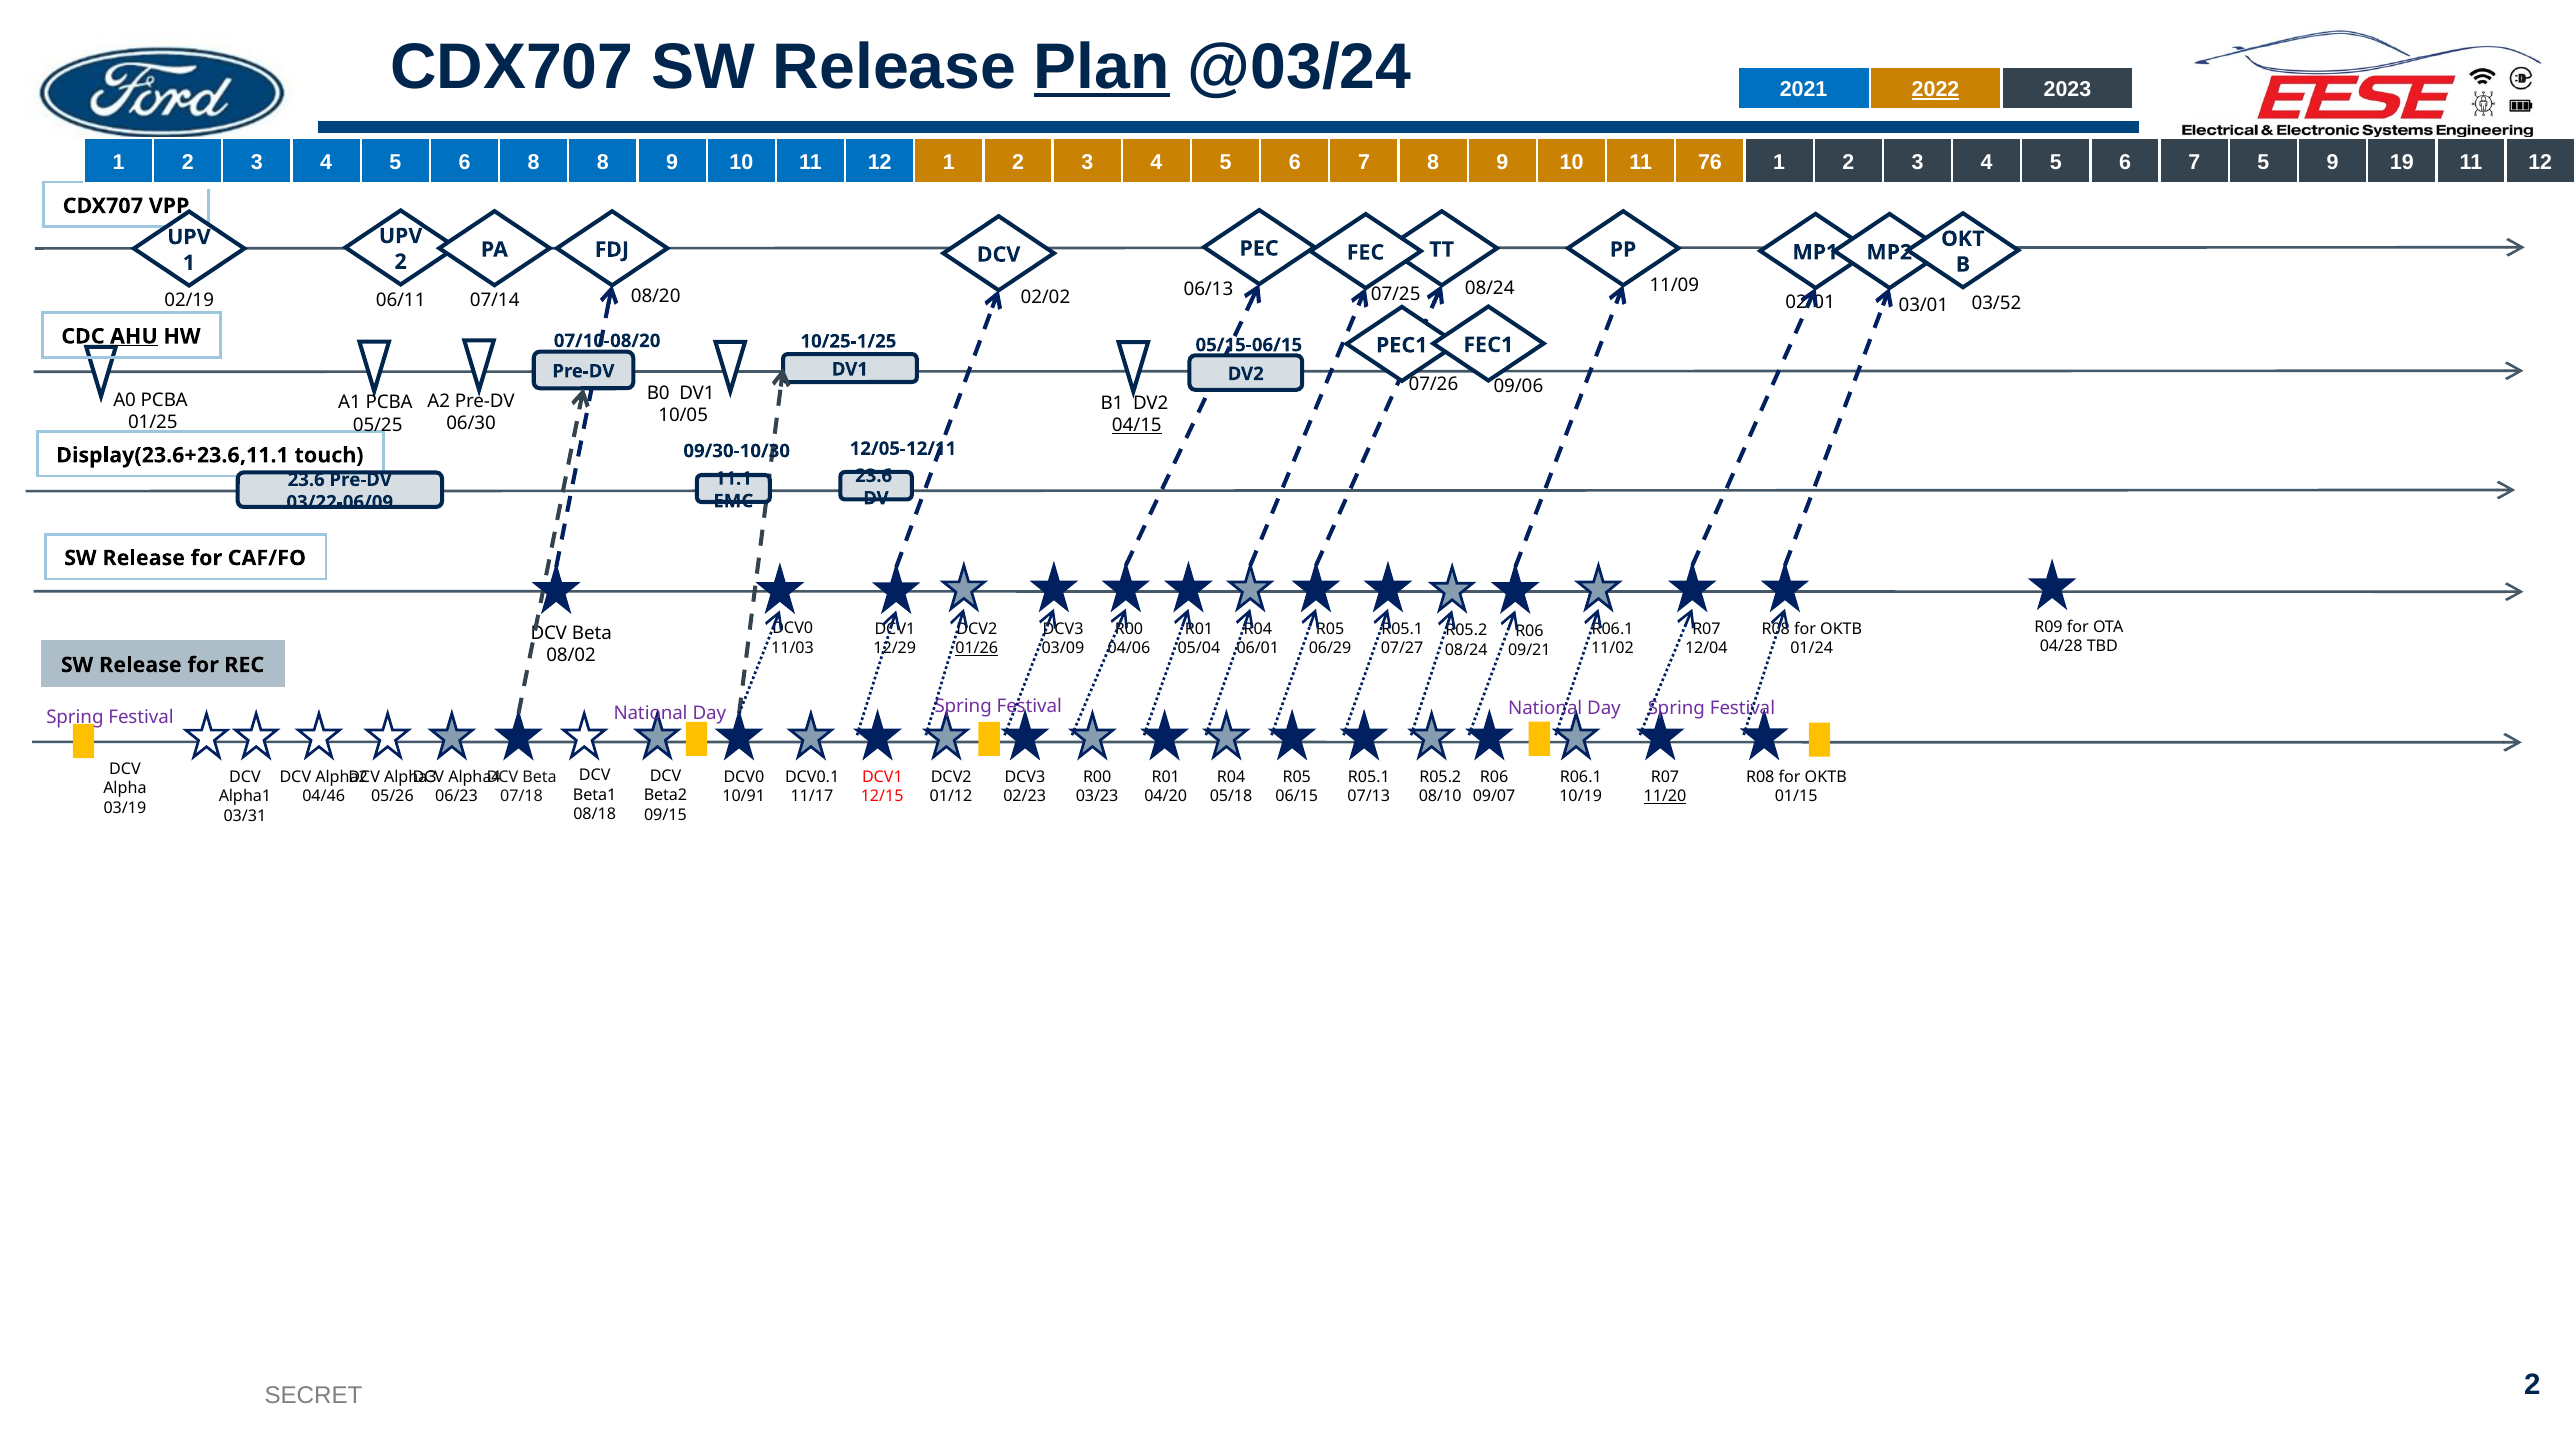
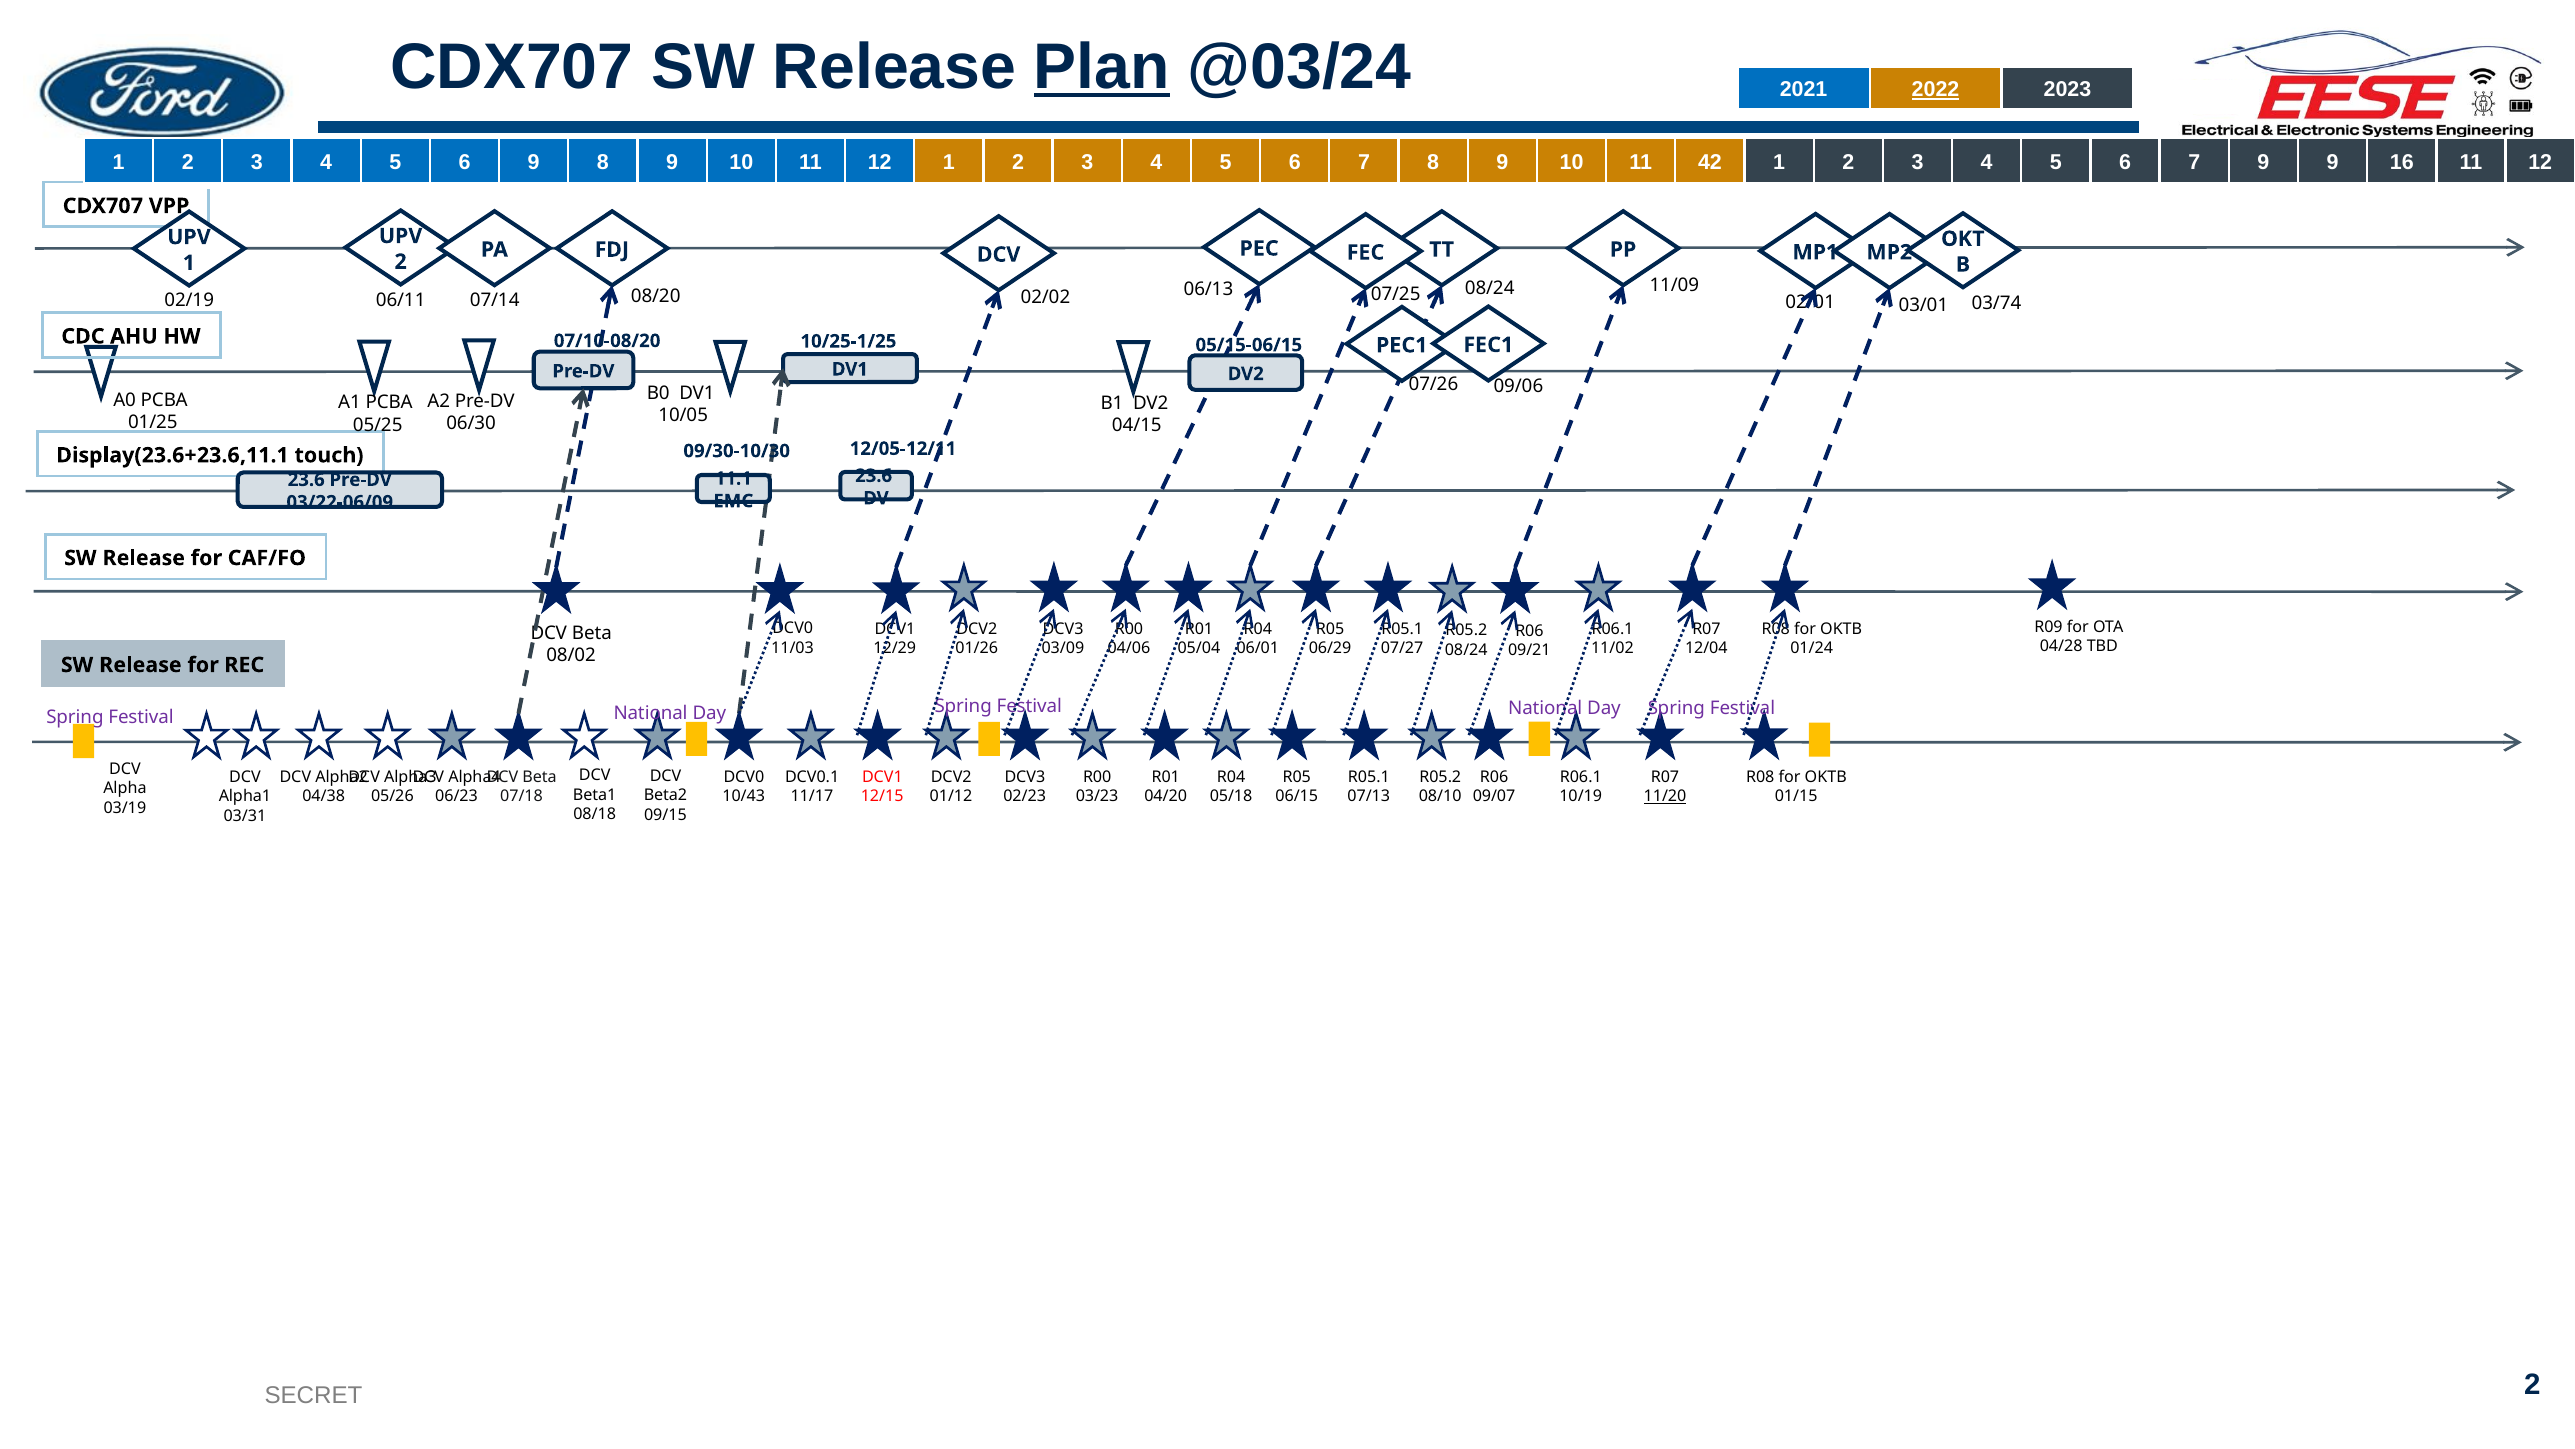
6 8: 8 -> 9 (534, 162)
76: 76 -> 42 (1710, 162)
7 5: 5 -> 9 (2263, 162)
19: 19 -> 16 (2402, 162)
03/52: 03/52 -> 03/74 (1996, 303)
AHU underline: present -> none (134, 336)
04/15 underline: present -> none (1137, 425)
01/26 underline: present -> none (977, 648)
04/46: 04/46 -> 04/38 (324, 796)
10/91: 10/91 -> 10/43 (744, 796)
